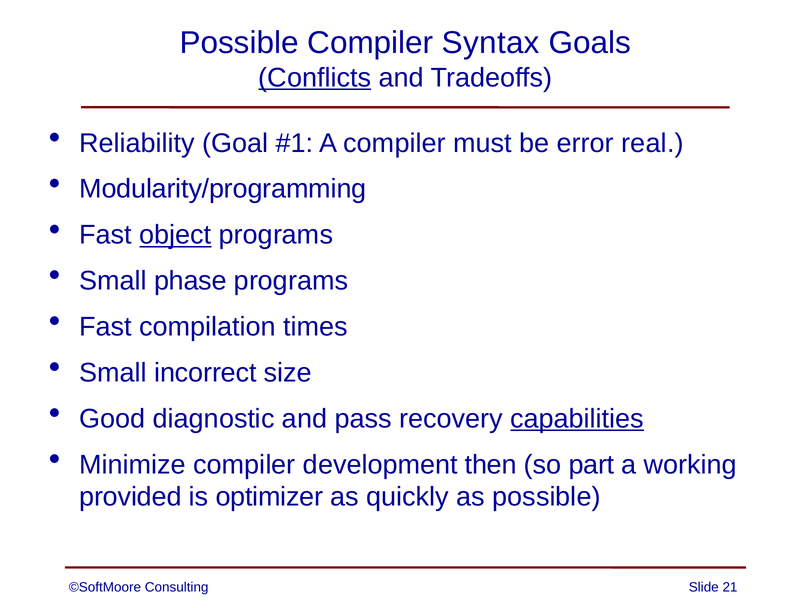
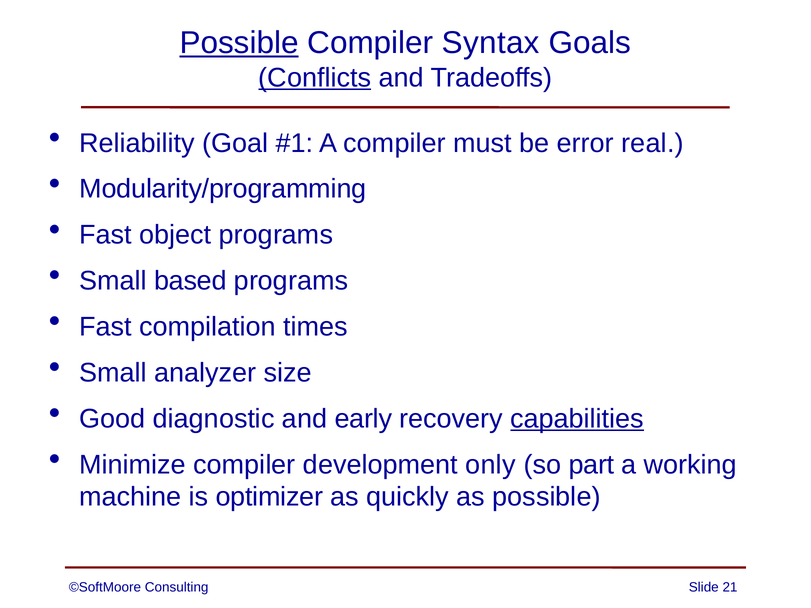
Possible underline: none -> present (239, 43)
object underline: present -> none (175, 235)
phase: phase -> based (190, 281)
incorrect: incorrect -> analyzer (205, 373)
pass: pass -> early (363, 419)
then: then -> only (491, 465)
provided: provided -> machine (130, 497)
